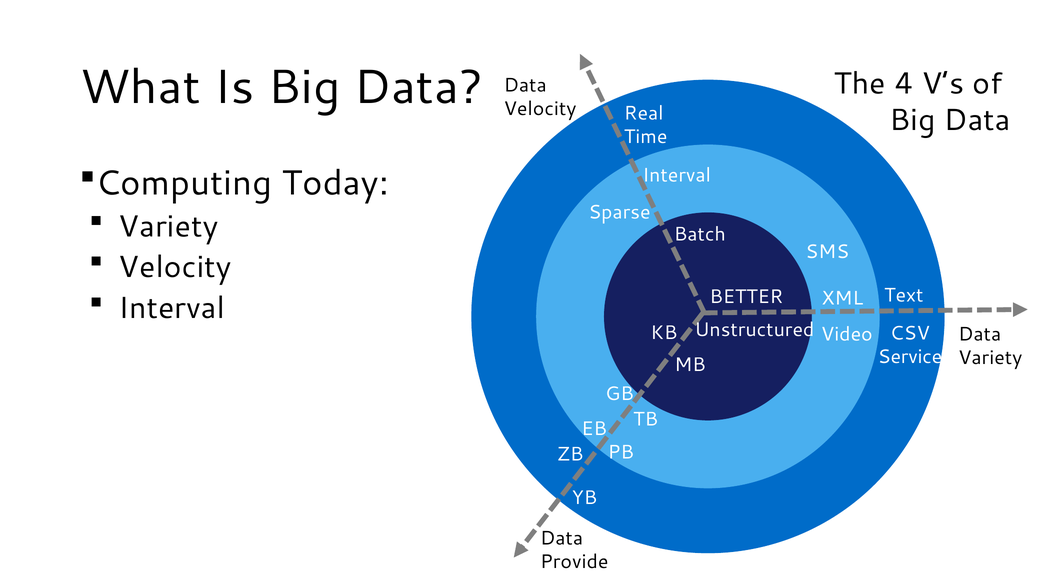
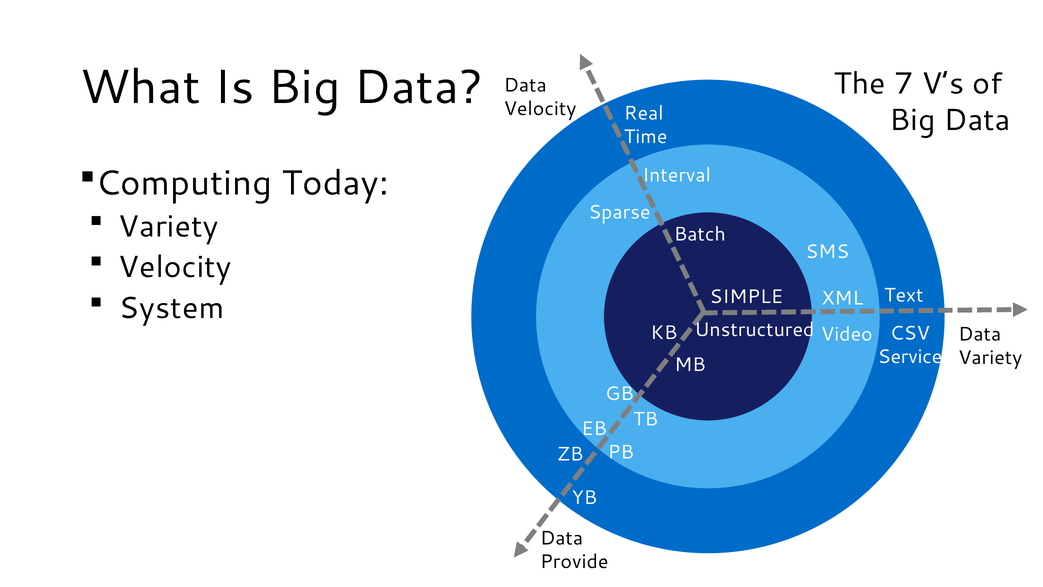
4: 4 -> 7 (904, 83)
BETTER: BETTER -> SIMPLE (746, 297)
Interval: Interval -> System (172, 308)
